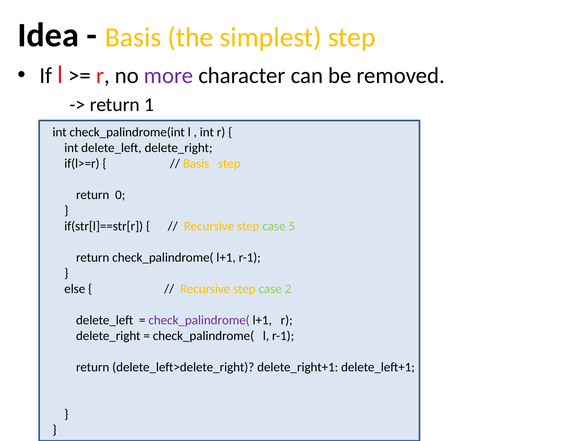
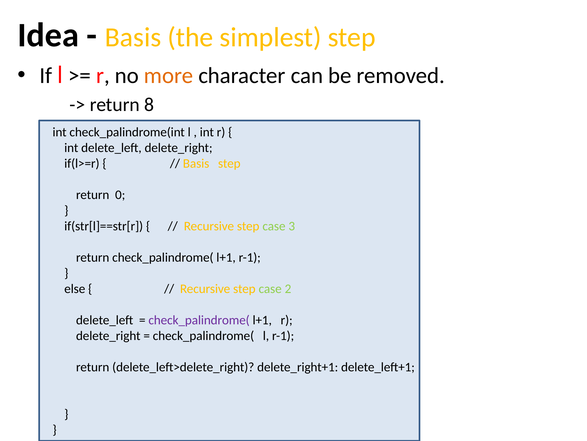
more colour: purple -> orange (169, 76)
1: 1 -> 8 (149, 105)
5: 5 -> 3 (292, 226)
